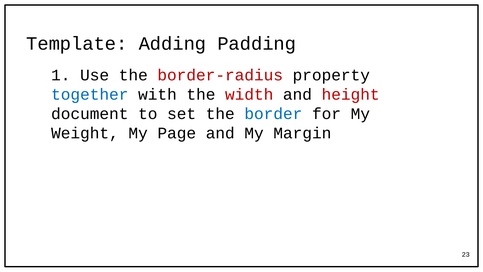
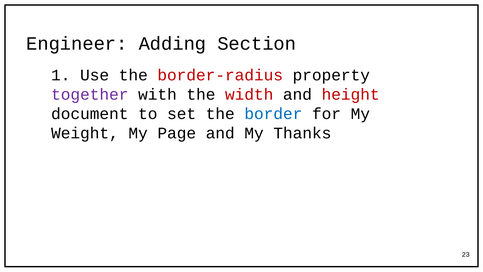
Template: Template -> Engineer (77, 44)
Padding: Padding -> Section (257, 44)
together colour: blue -> purple (90, 94)
Margin: Margin -> Thanks (302, 133)
